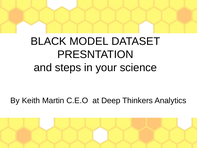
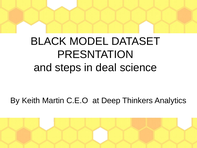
your: your -> deal (106, 67)
